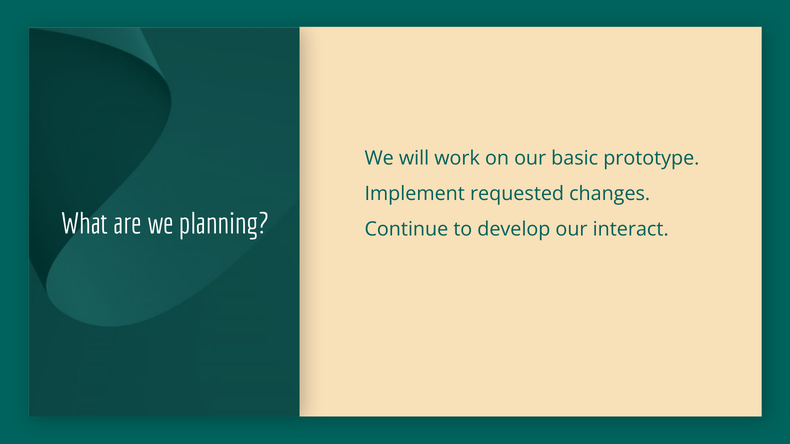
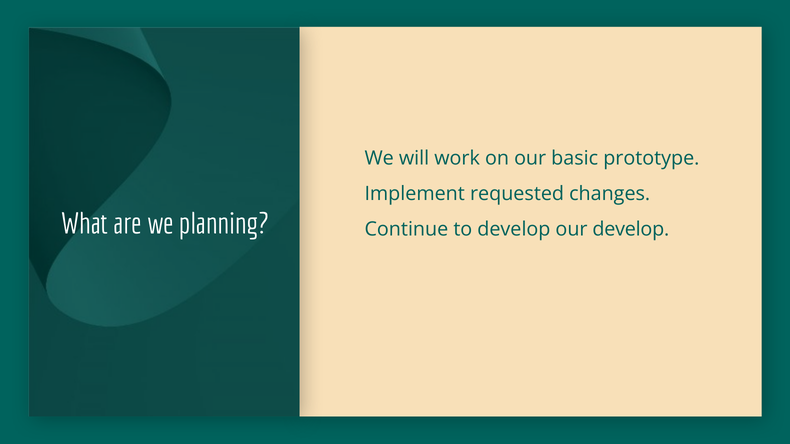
our interact: interact -> develop (631, 229)
